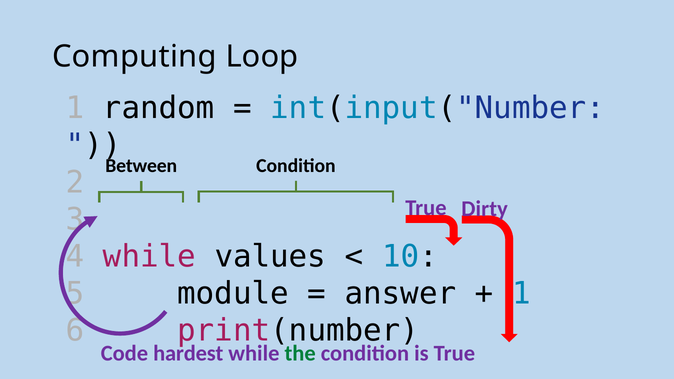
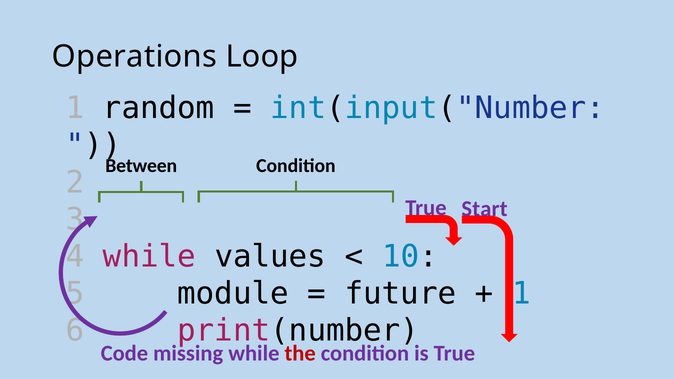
Computing: Computing -> Operations (134, 57)
Dirty: Dirty -> Start (484, 209)
answer: answer -> future (400, 294)
hardest: hardest -> missing (188, 354)
the colour: green -> red (300, 354)
